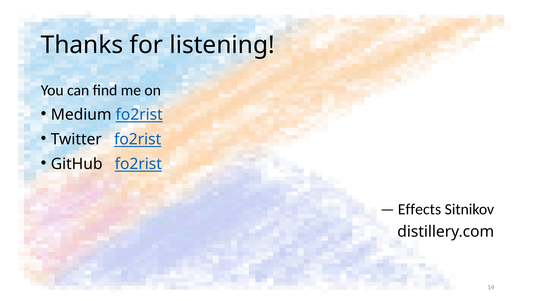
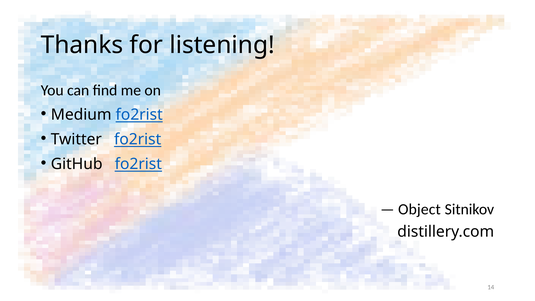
Effects: Effects -> Object (419, 209)
